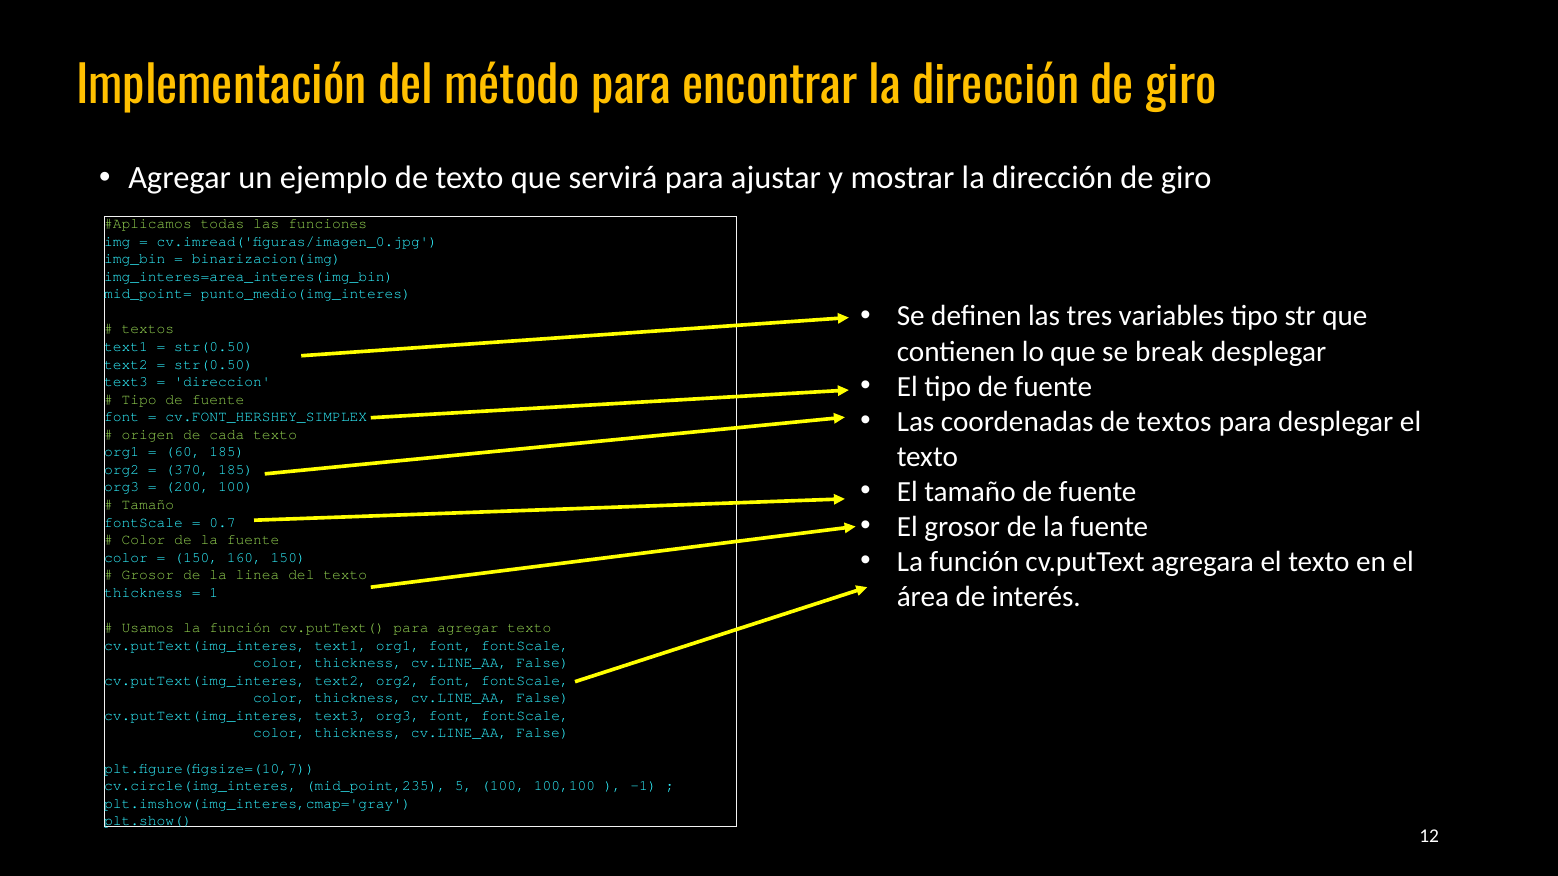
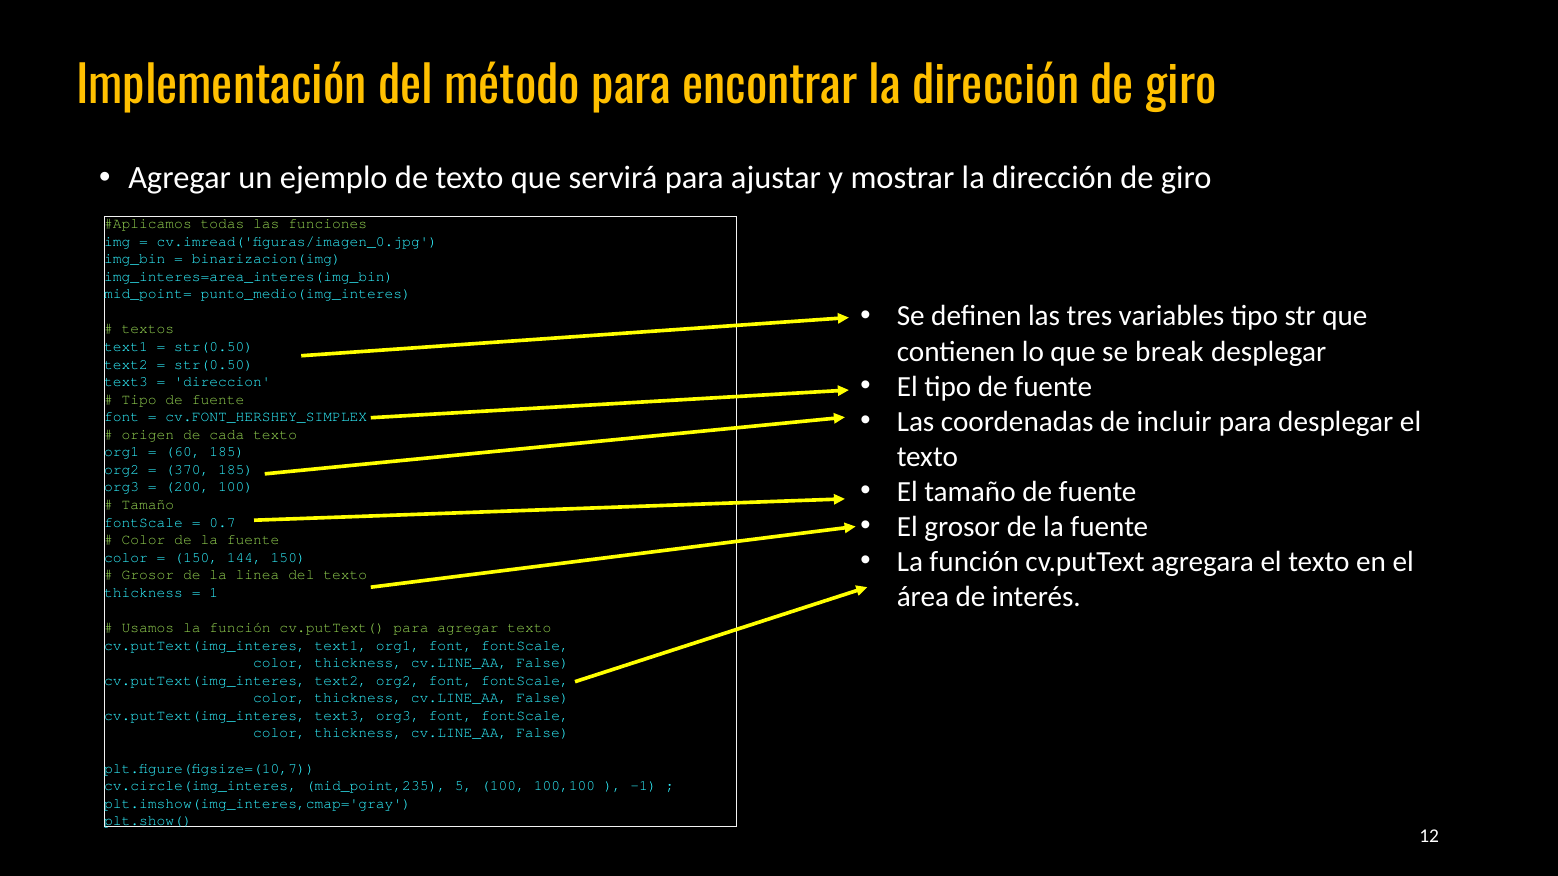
de textos: textos -> incluir (1174, 422)
160: 160 -> 144 (244, 558)
